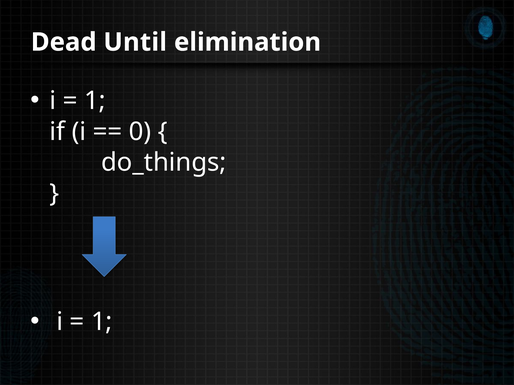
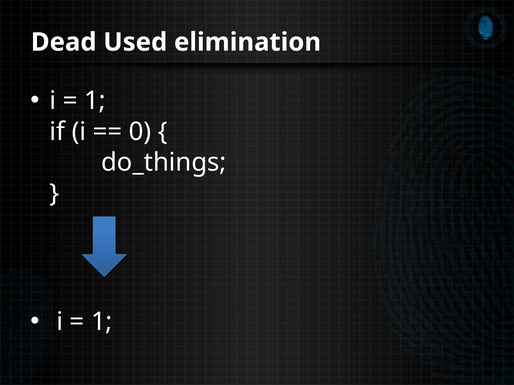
Until: Until -> Used (135, 42)
